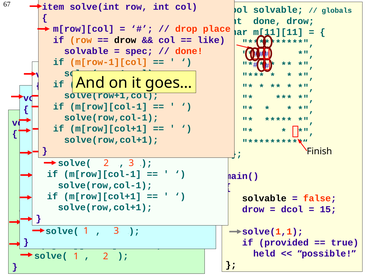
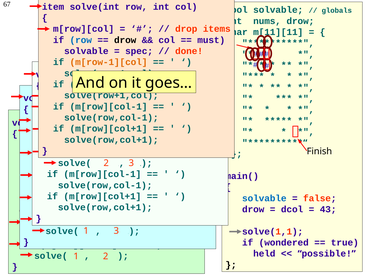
done: done -> nums (267, 21)
place: place -> items (217, 29)
row colour: orange -> blue (81, 40)
like: like -> must (211, 40)
solvable colour: black -> blue (264, 199)
15: 15 -> 43 (328, 210)
provided: provided -> wondered (284, 243)
